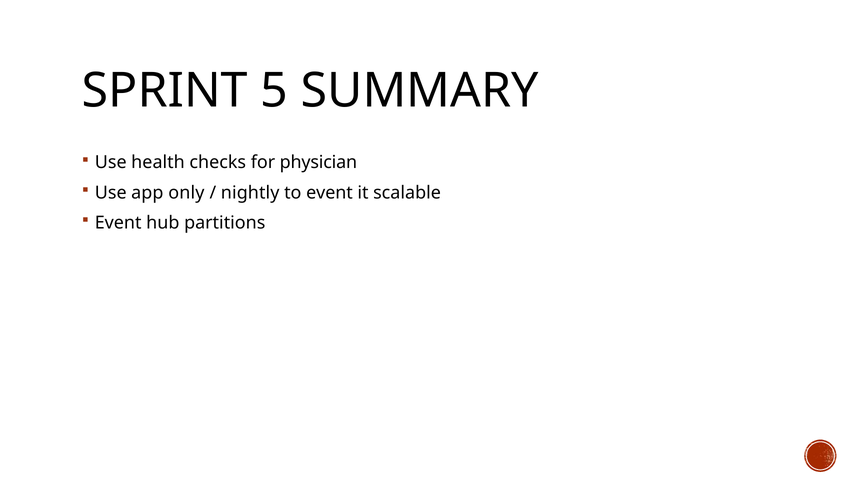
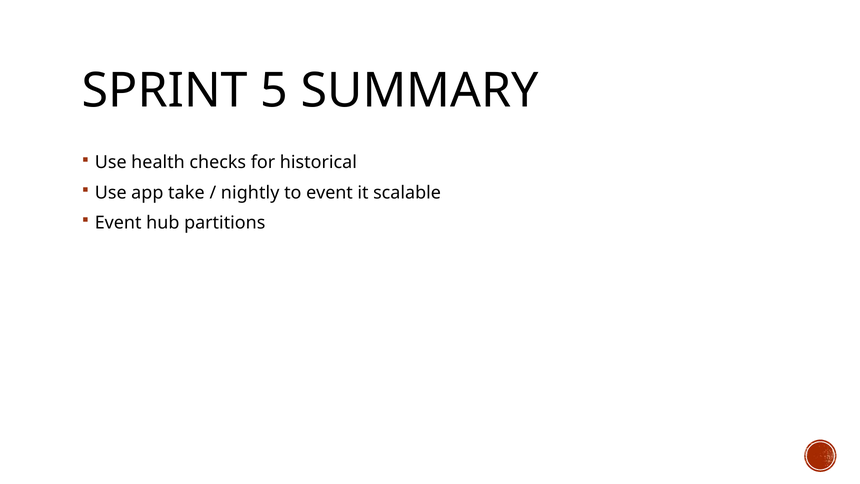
physician: physician -> historical (318, 162)
only: only -> take (186, 193)
